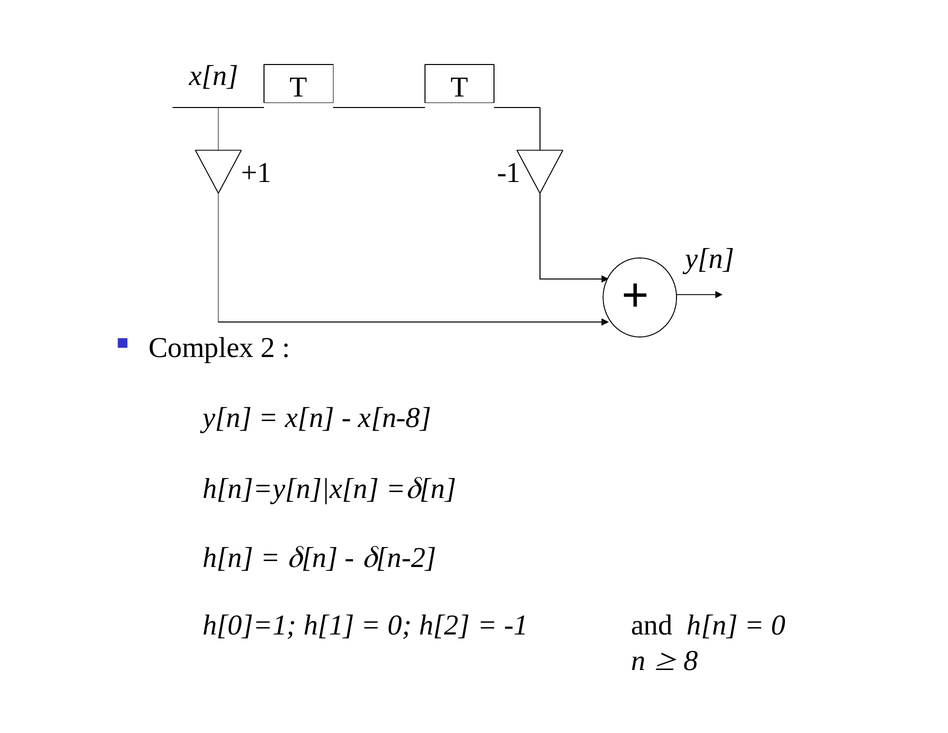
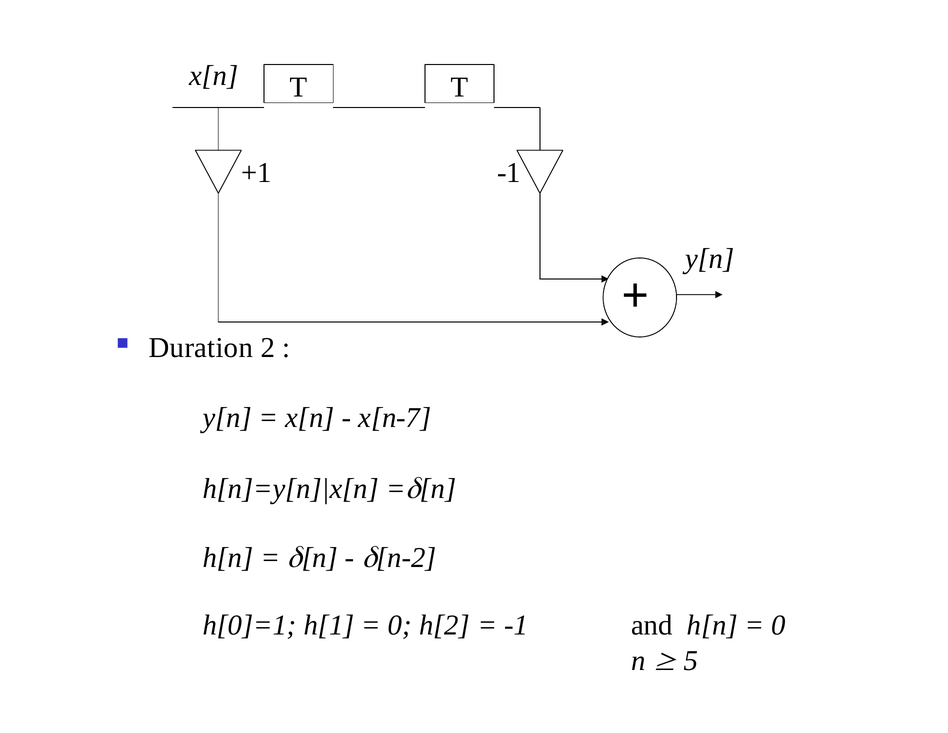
Complex: Complex -> Duration (201, 347)
x[n-8: x[n-8 -> x[n-7 (395, 418)
8: 8 -> 5 (691, 660)
